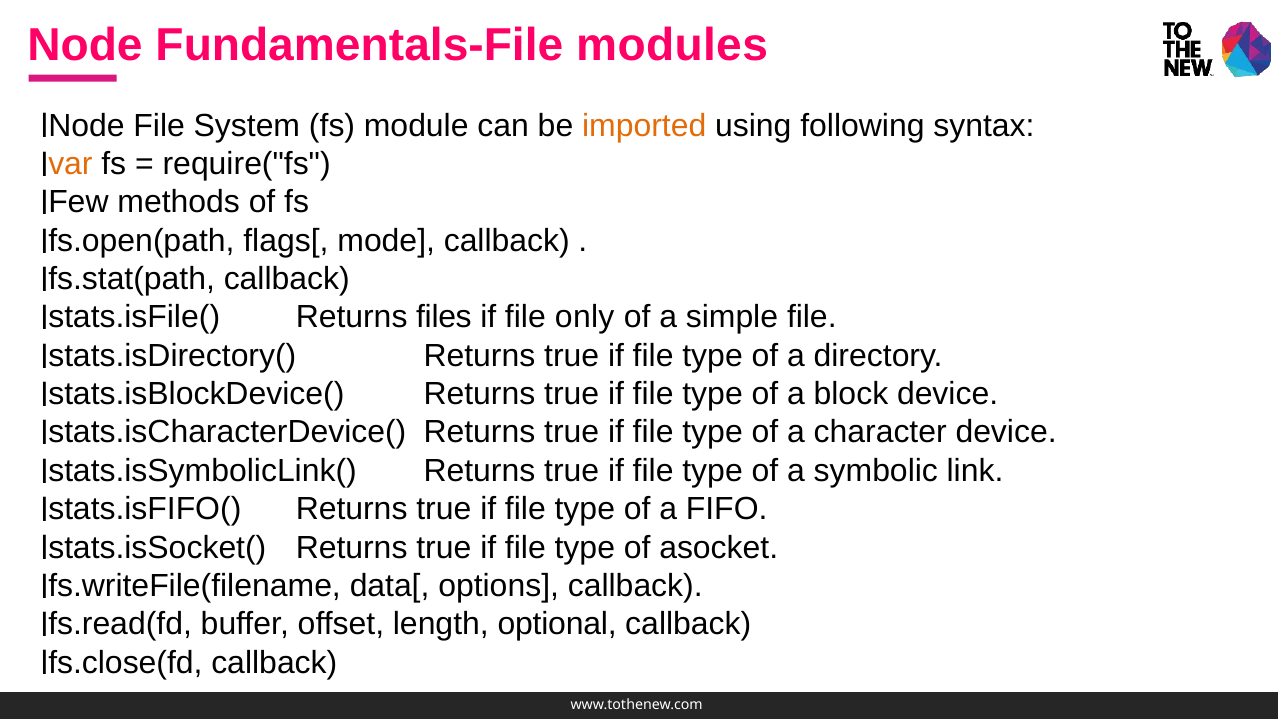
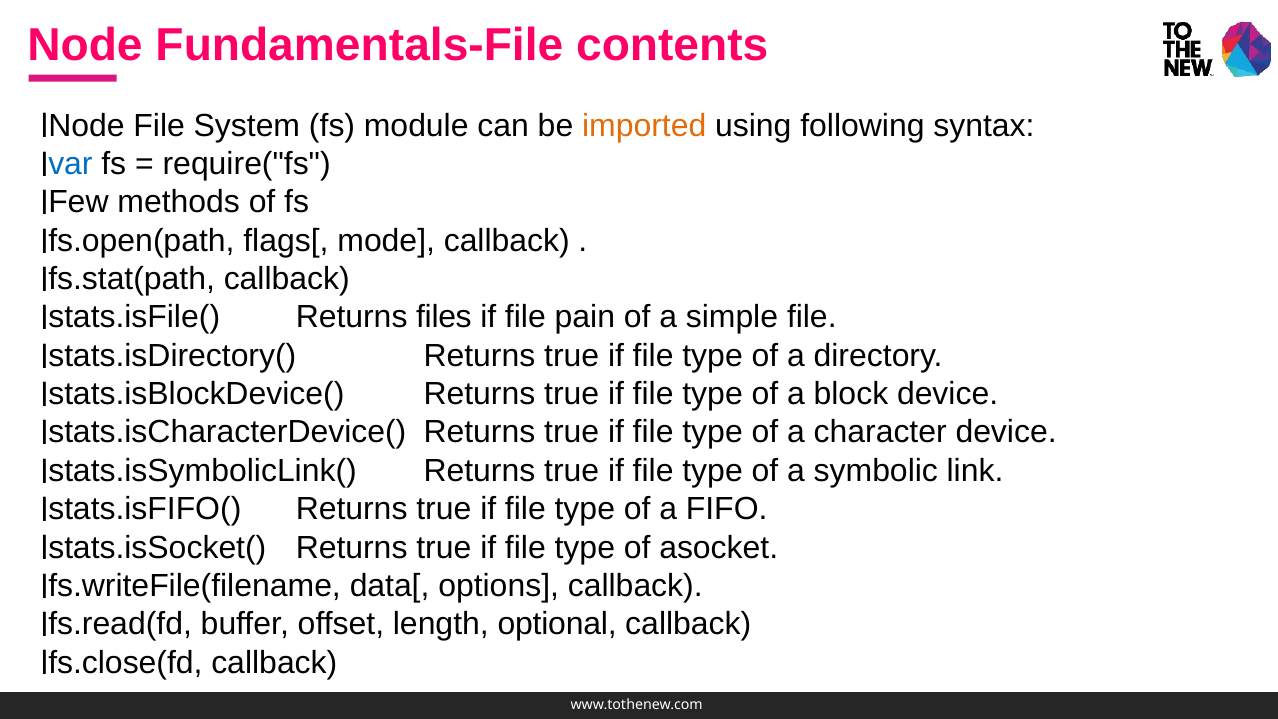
modules: modules -> contents (672, 45)
var colour: orange -> blue (70, 164)
only: only -> pain (585, 317)
